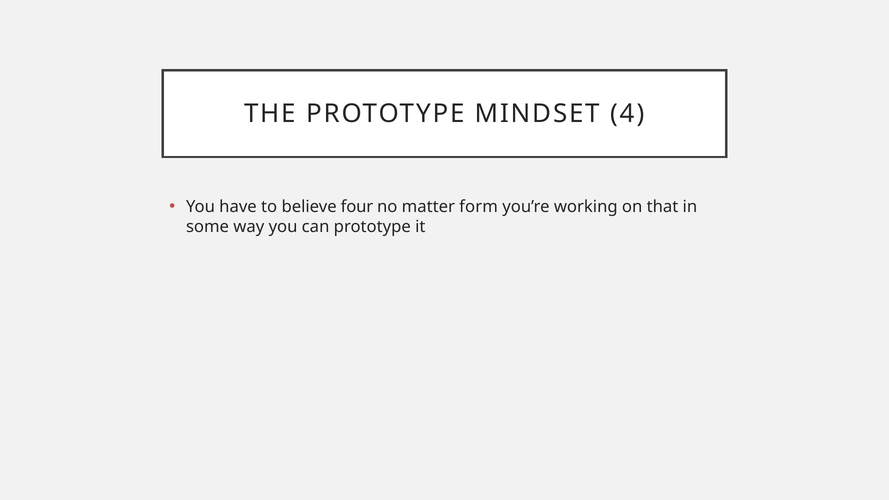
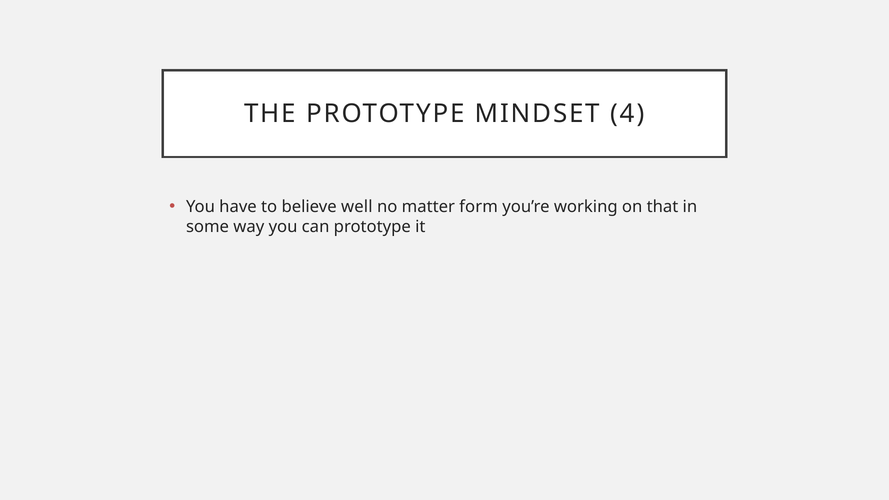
four: four -> well (357, 207)
